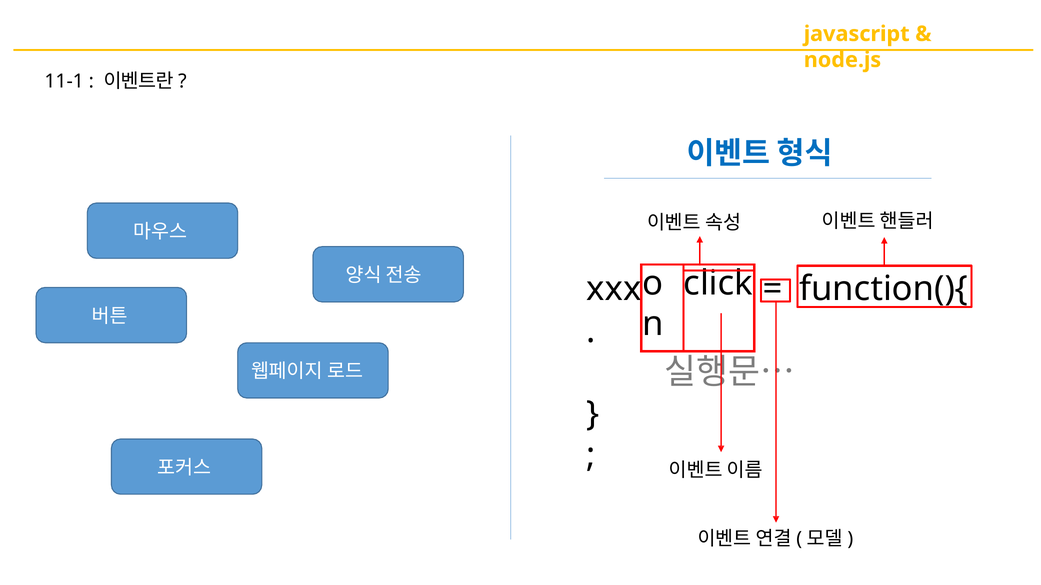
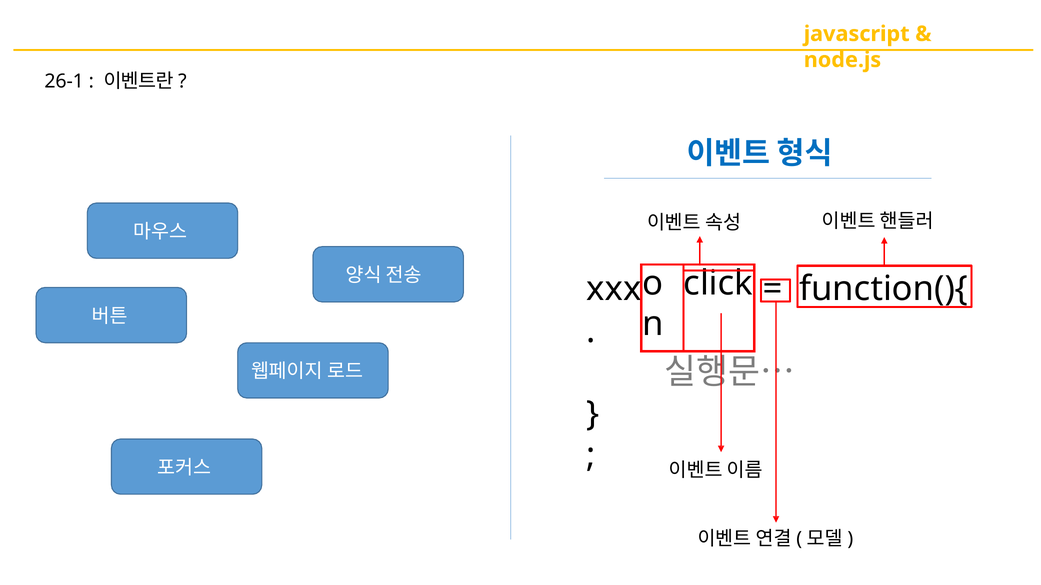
11-1: 11-1 -> 26-1 (64, 81)
